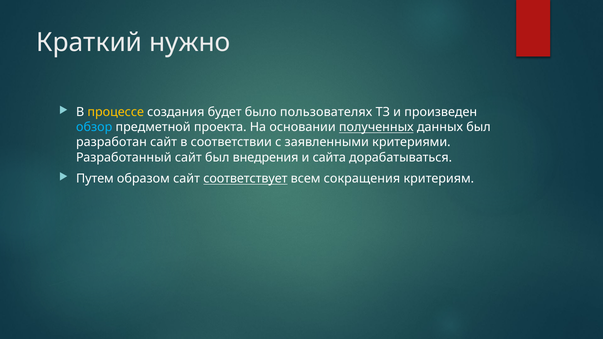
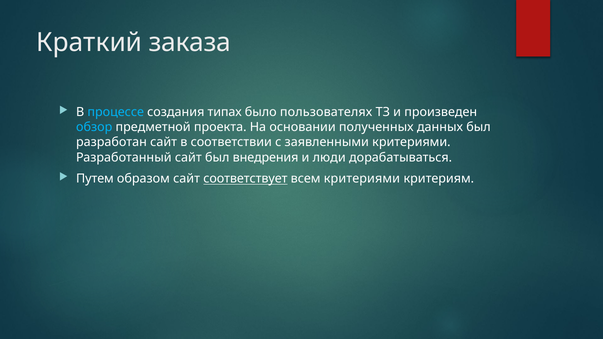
нужно: нужно -> заказа (190, 42)
процессе colour: yellow -> light blue (116, 112)
будет: будет -> типах (225, 112)
полученных underline: present -> none (376, 127)
сайта: сайта -> люди (329, 157)
всем сокращения: сокращения -> критериями (362, 179)
